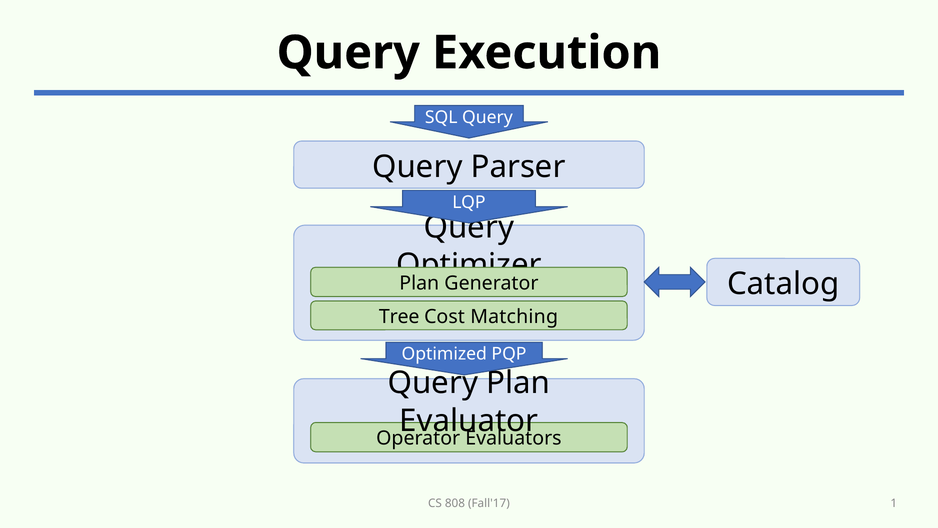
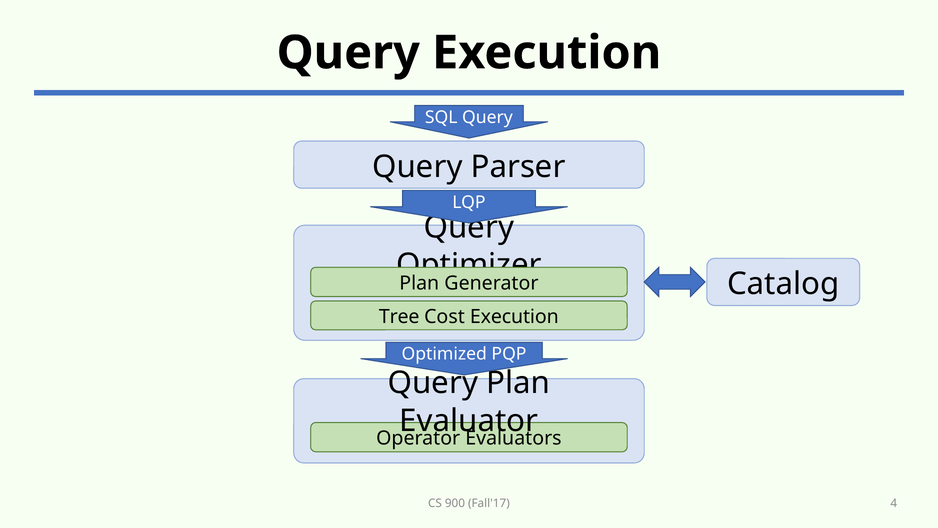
Cost Matching: Matching -> Execution (514, 316)
808: 808 -> 900 (455, 503)
1: 1 -> 4 (894, 503)
